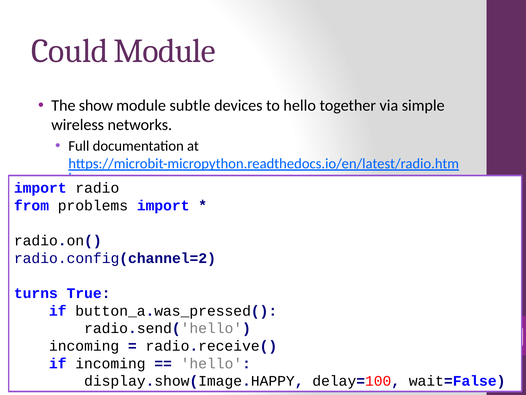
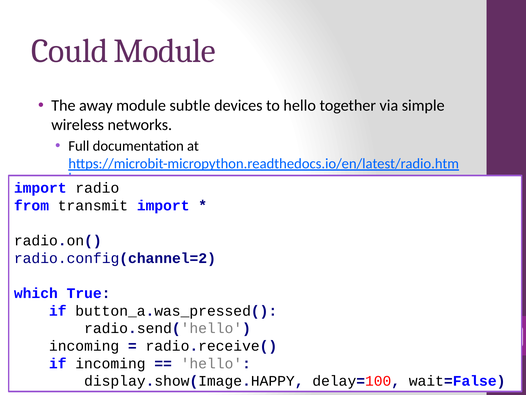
show: show -> away (96, 105)
problems: problems -> transmit (93, 205)
turns: turns -> which (36, 293)
